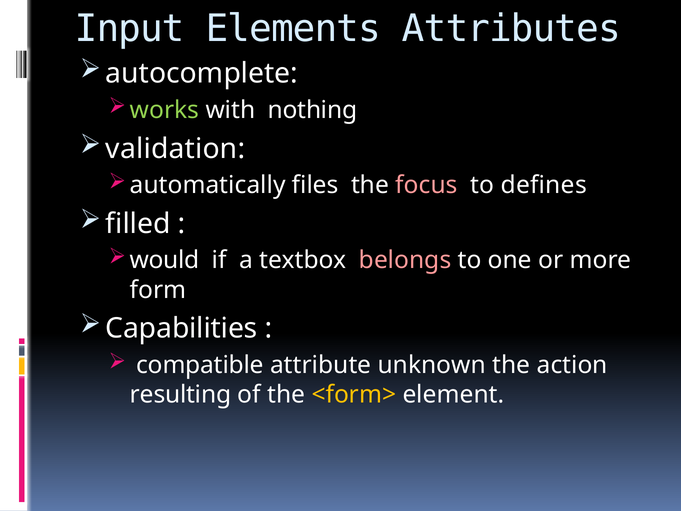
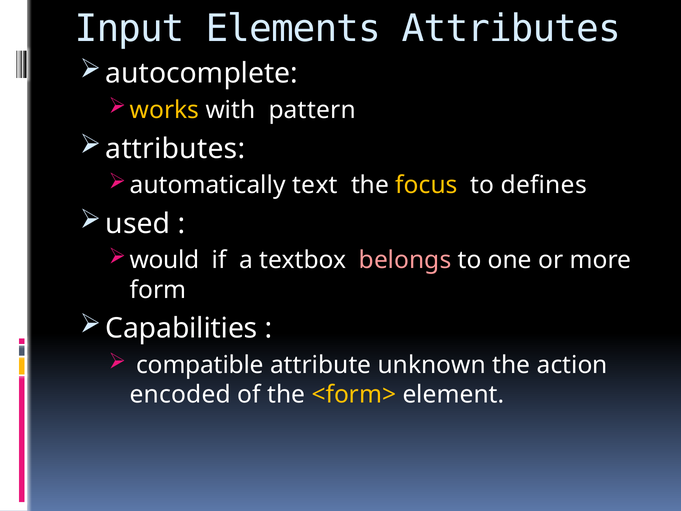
works colour: light green -> yellow (165, 110)
nothing: nothing -> pattern (312, 110)
validation: validation -> attributes (175, 149)
files: files -> text (315, 185)
focus colour: pink -> yellow (426, 185)
filled: filled -> used (138, 224)
resulting: resulting -> encoded (180, 395)
